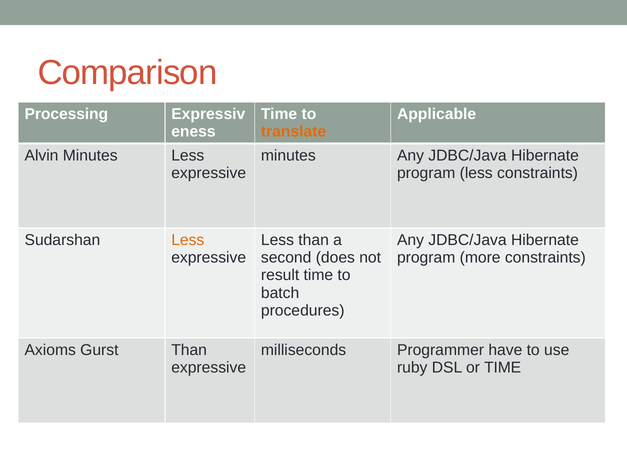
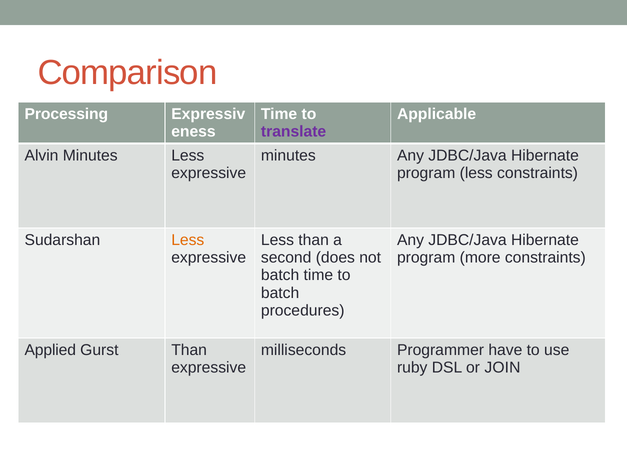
translate colour: orange -> purple (294, 132)
result: result -> batch (280, 275)
Axioms: Axioms -> Applied (50, 350)
or TIME: TIME -> JOIN (502, 368)
